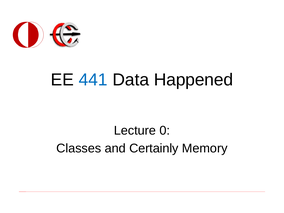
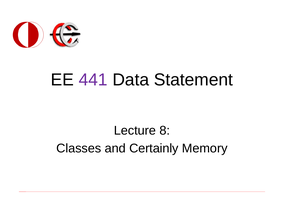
441 colour: blue -> purple (93, 80)
Happened: Happened -> Statement (193, 80)
0: 0 -> 8 (165, 131)
